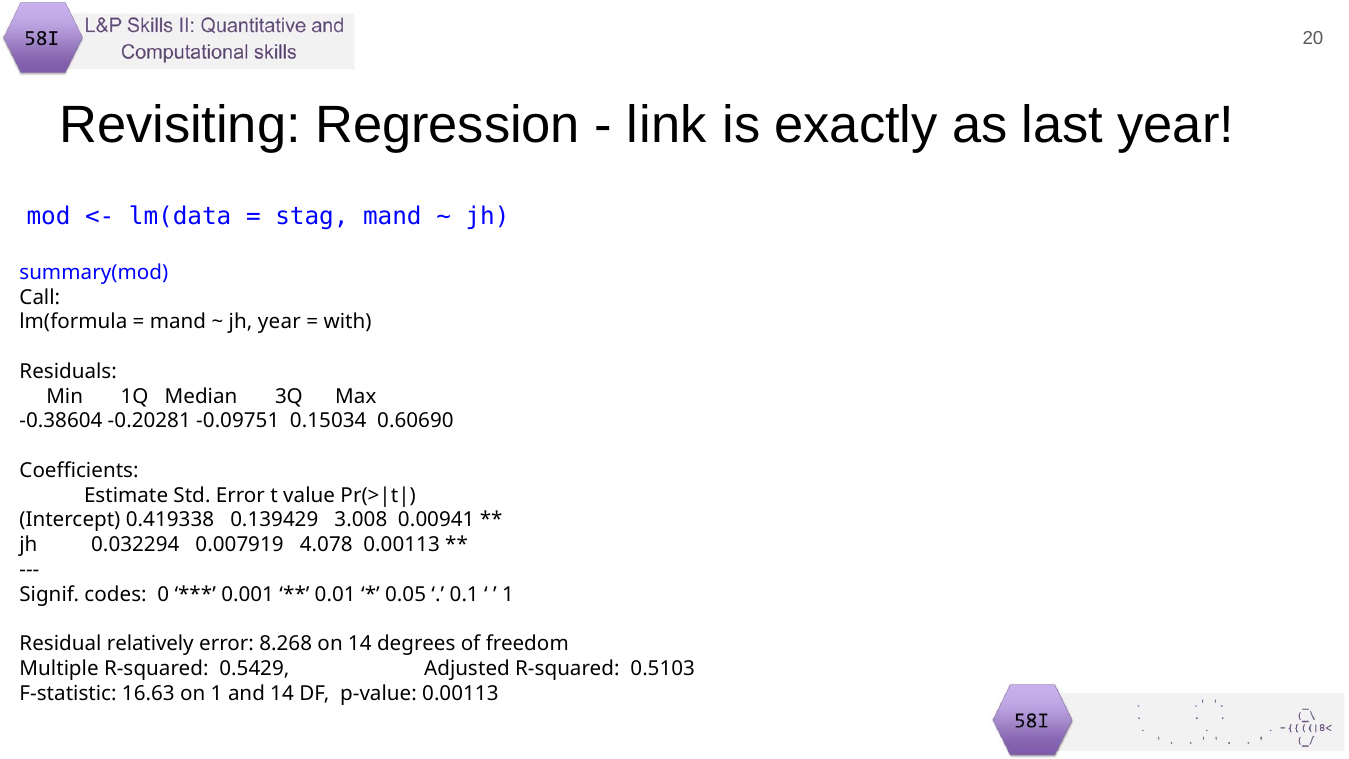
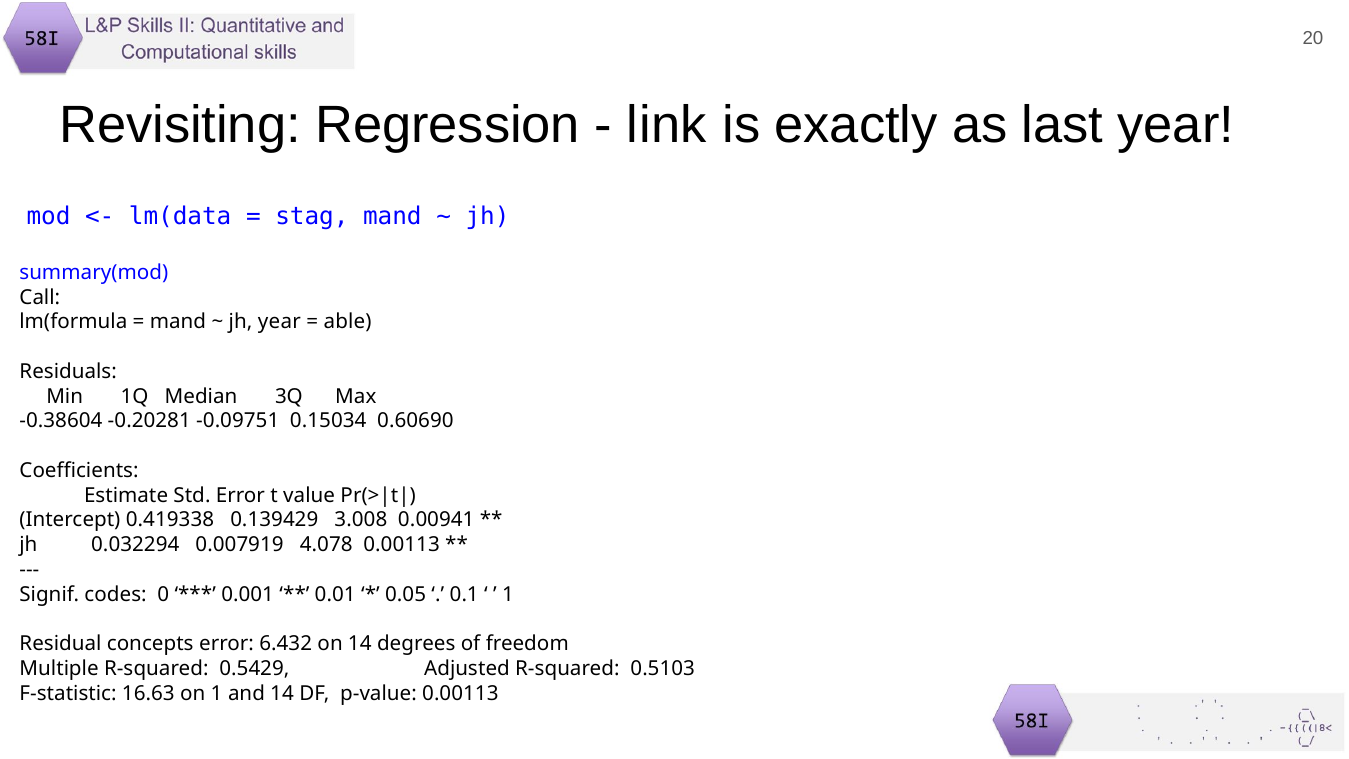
with: with -> able (348, 322)
relatively: relatively -> concepts (150, 644)
8.268: 8.268 -> 6.432 (286, 644)
